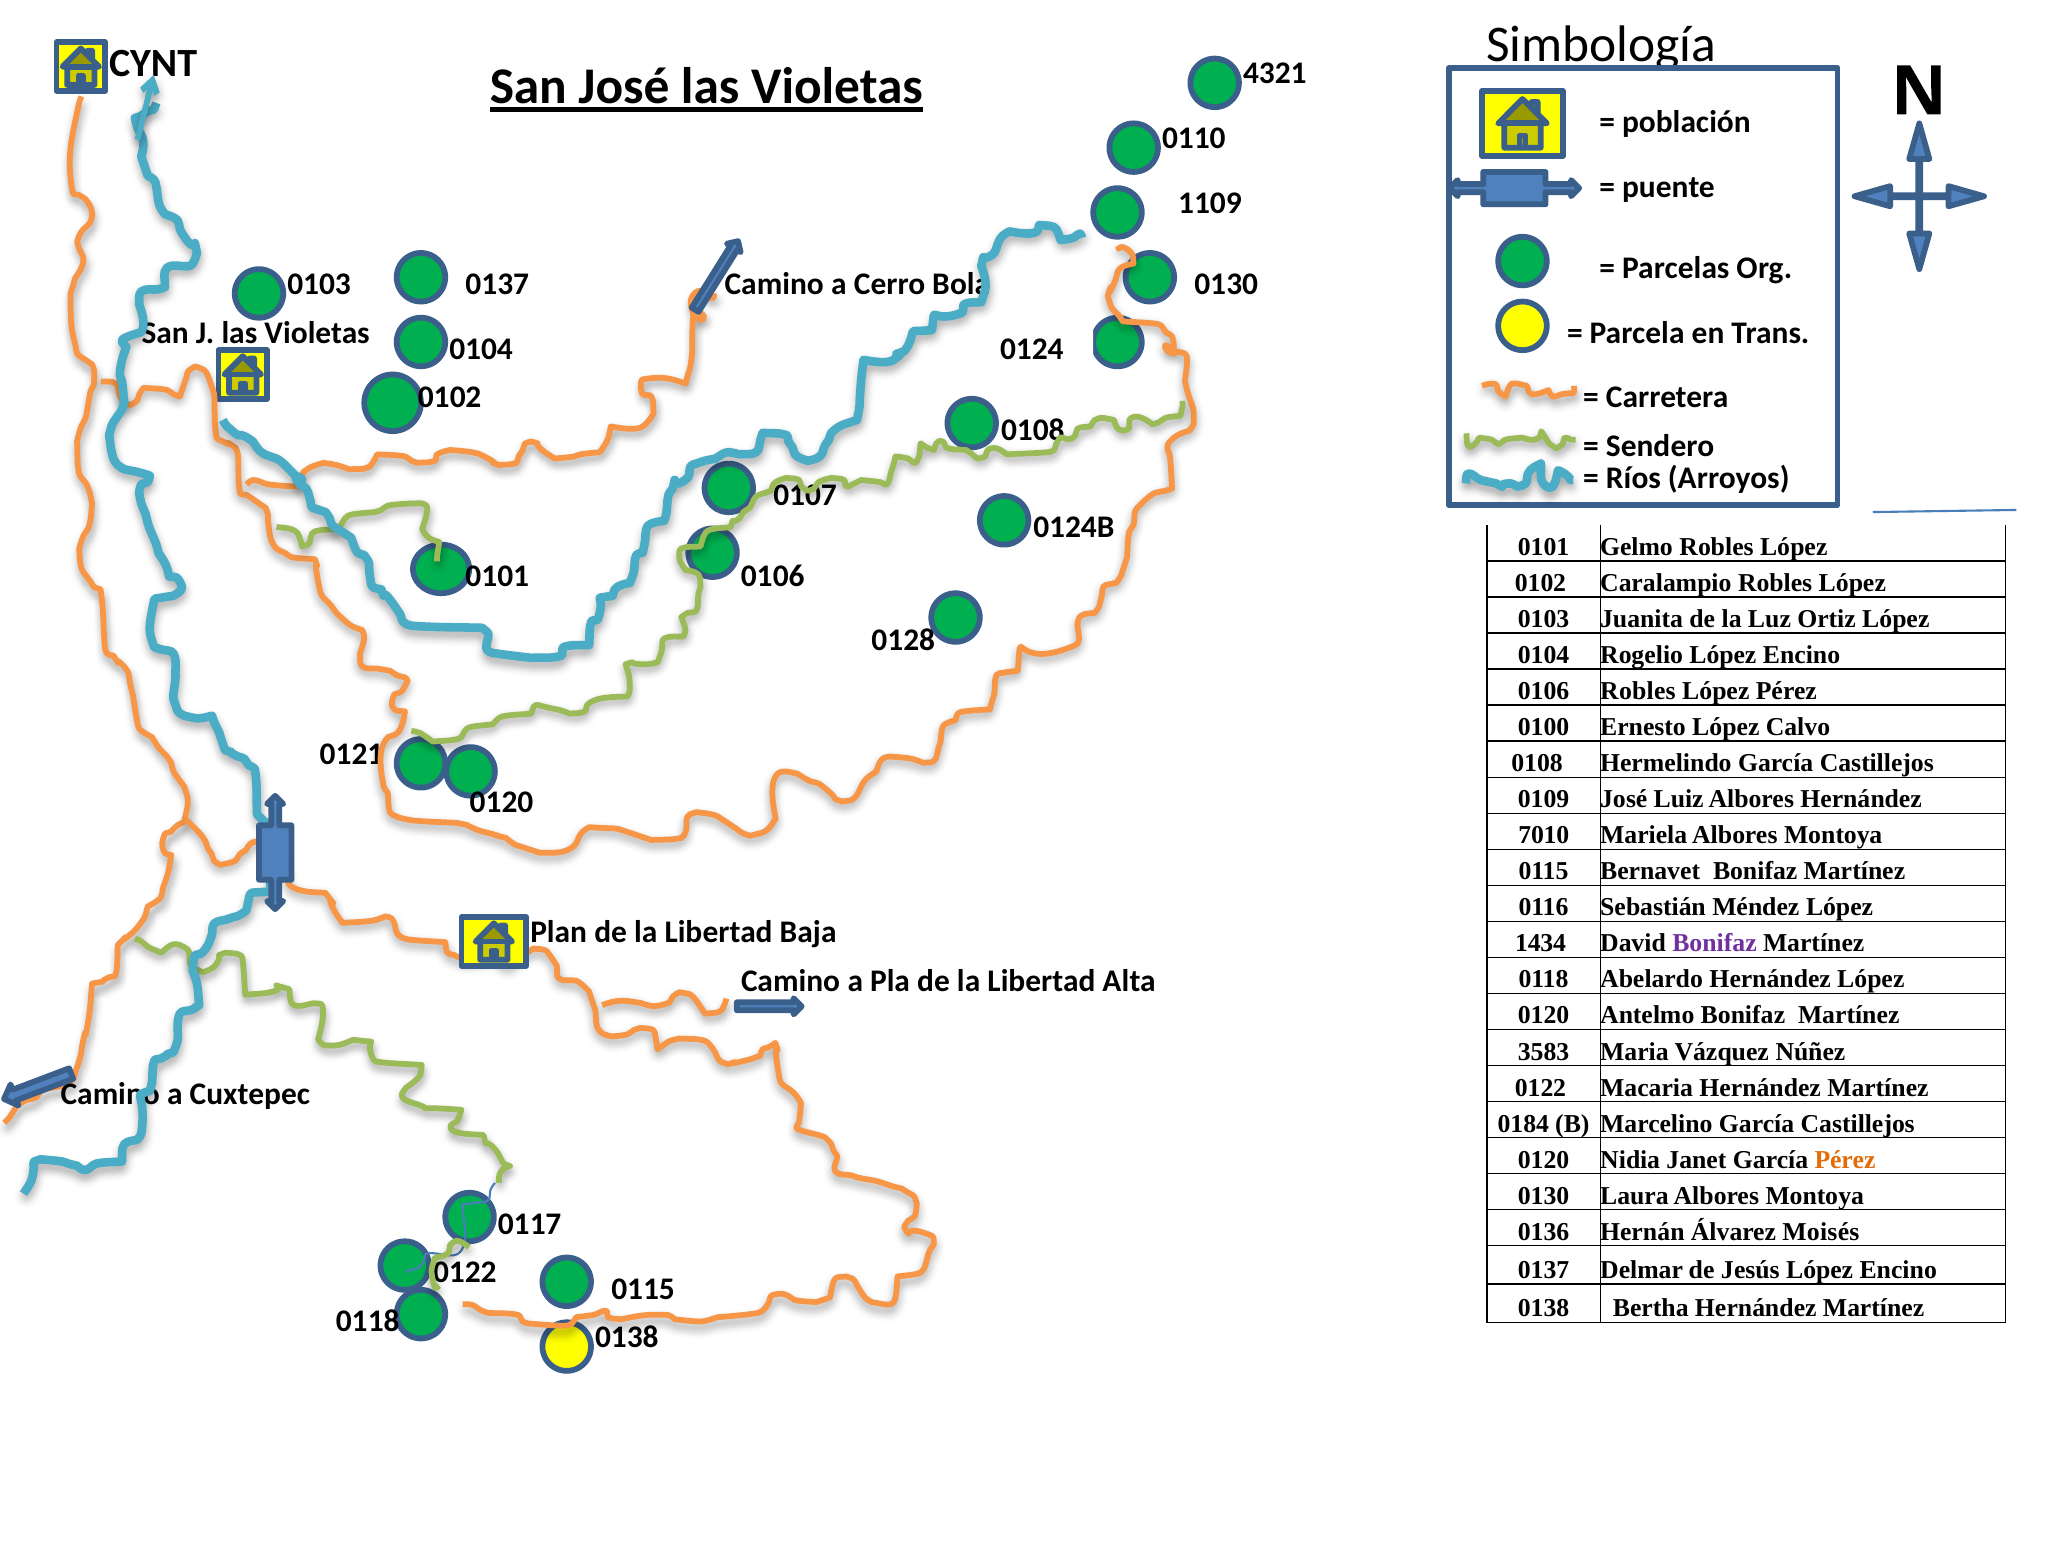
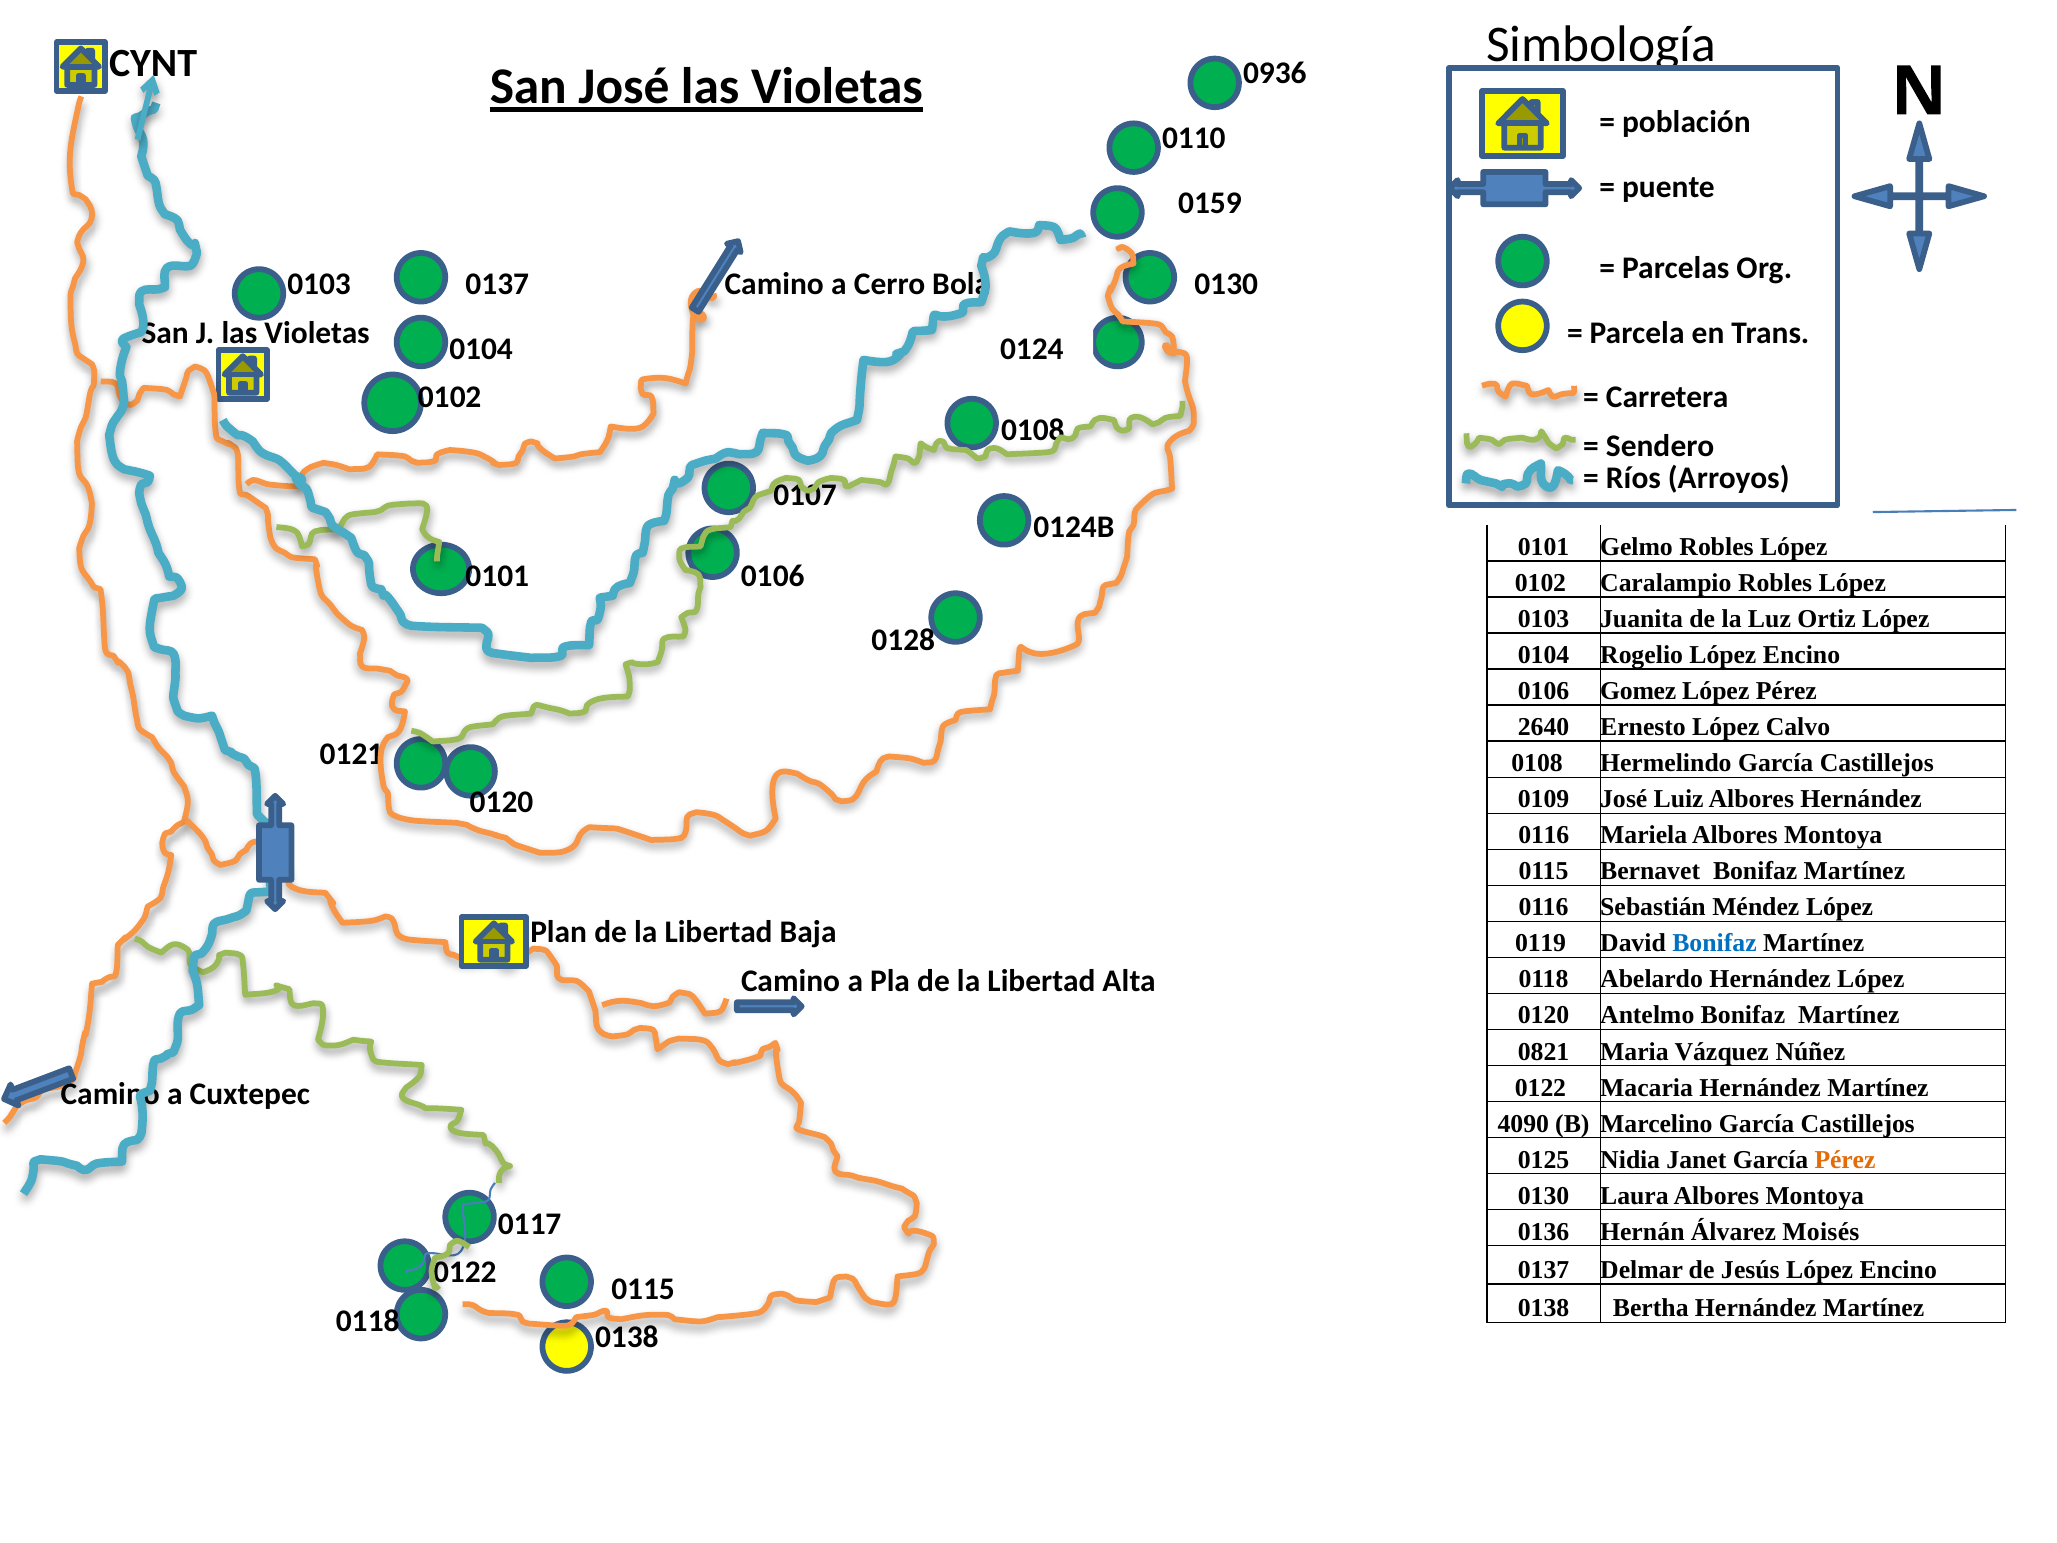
4321: 4321 -> 0936 (1275, 74)
1109: 1109 -> 0159 (1210, 203)
0106 Robles: Robles -> Gomez (1638, 691)
0100: 0100 -> 2640 (1544, 727)
7010: 7010 -> 0116 (1544, 835)
1434: 1434 -> 0119 (1541, 943)
Bonifaz colour: purple -> blue (1714, 943)
3583: 3583 -> 0821 (1544, 1051)
0184: 0184 -> 4090 (1523, 1123)
0120: 0120 -> 0125 (1544, 1159)
